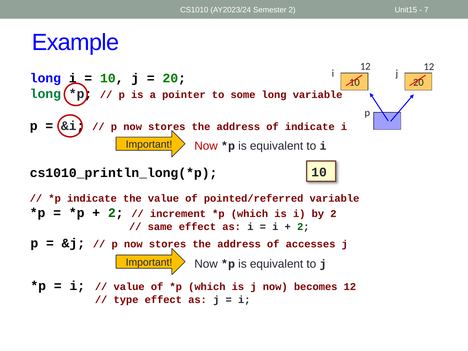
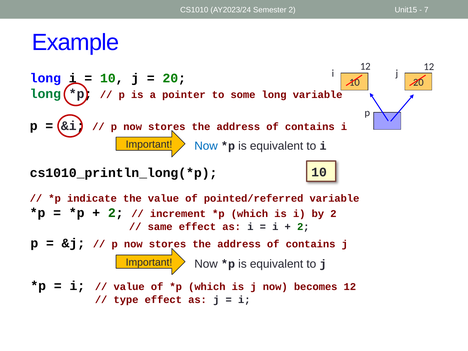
indicate: indicate -> contains (310, 127)
Now colour: red -> blue (206, 146)
accesses: accesses -> contains (311, 244)
